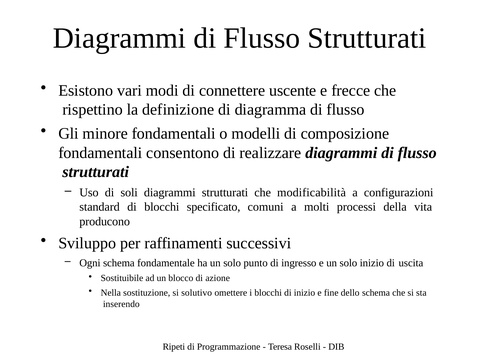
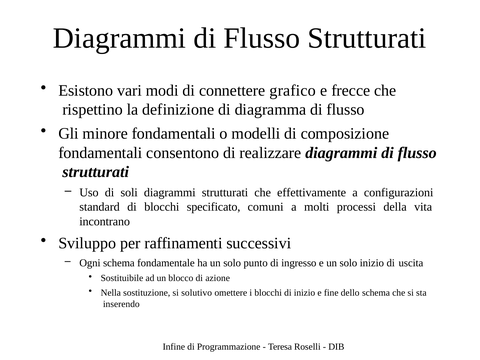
uscente: uscente -> grafico (293, 91)
modificabilità: modificabilità -> effettivamente (312, 193)
producono: producono -> incontrano (105, 221)
Ripeti: Ripeti -> Infine (174, 347)
